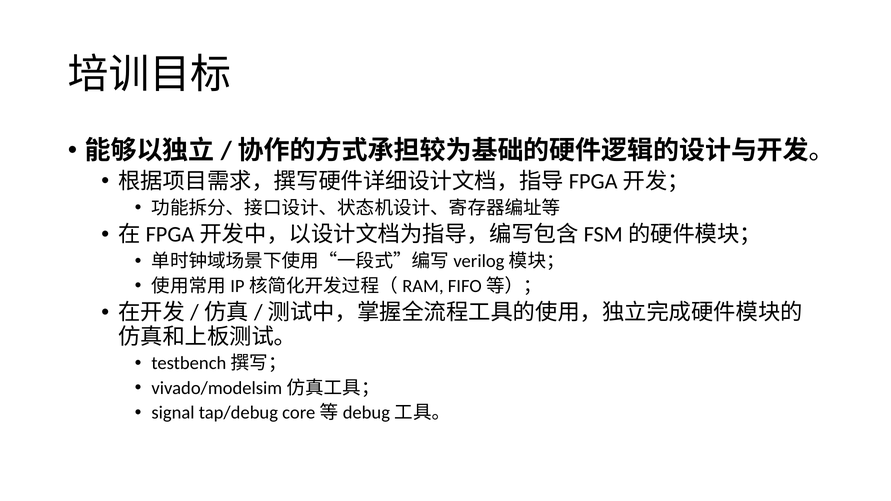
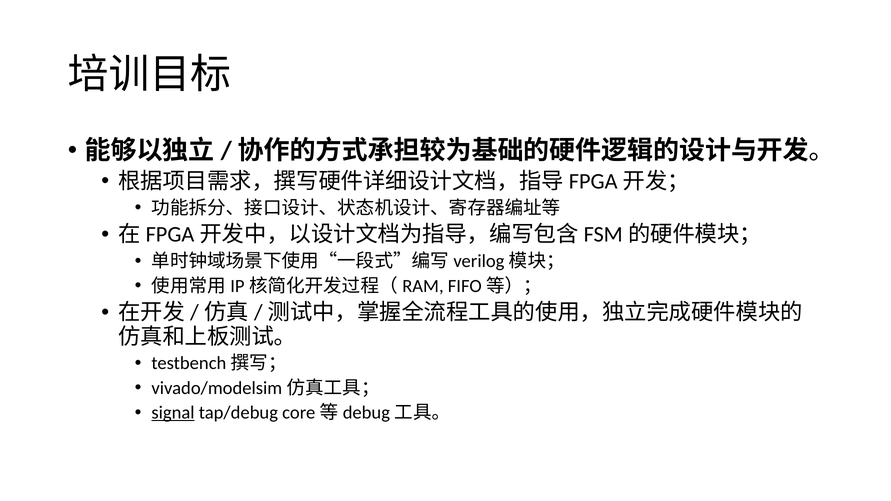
signal underline: none -> present (173, 413)
